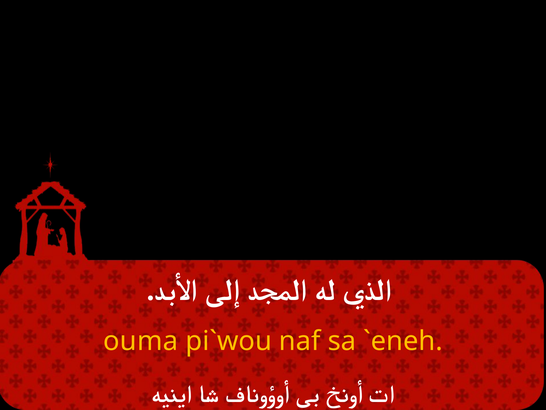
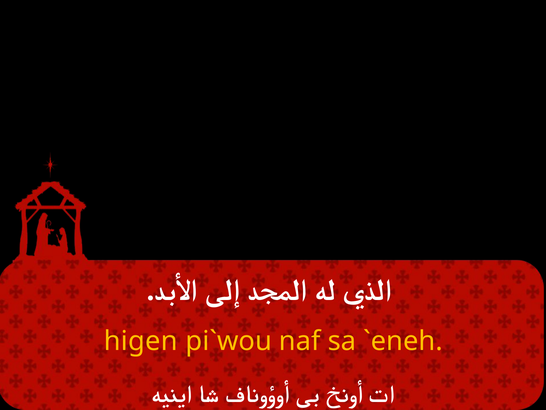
ouma: ouma -> higen (141, 341)
